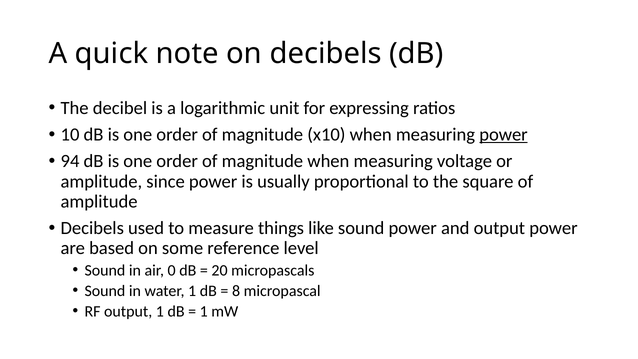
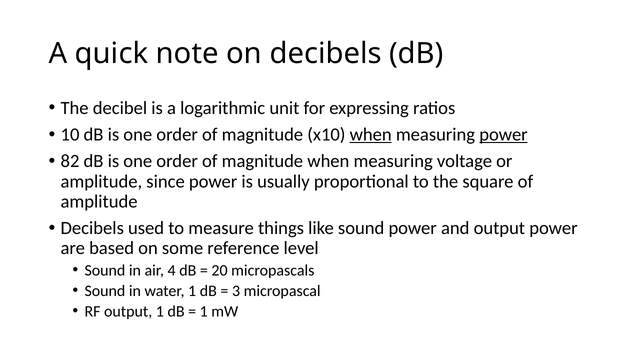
when underline: none -> present (371, 135)
94: 94 -> 82 (70, 161)
0: 0 -> 4 (172, 270)
8: 8 -> 3 (236, 291)
